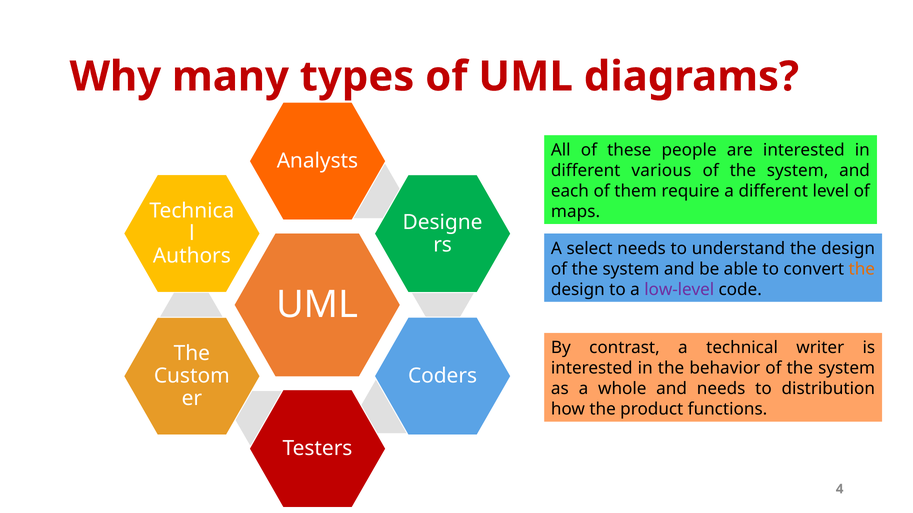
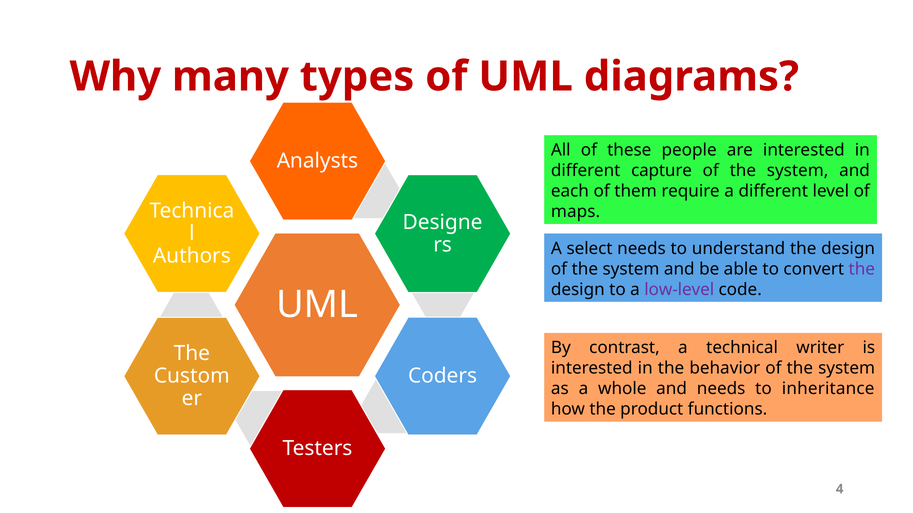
various: various -> capture (662, 171)
the colour: orange -> purple (862, 269)
distribution: distribution -> inheritance (828, 389)
